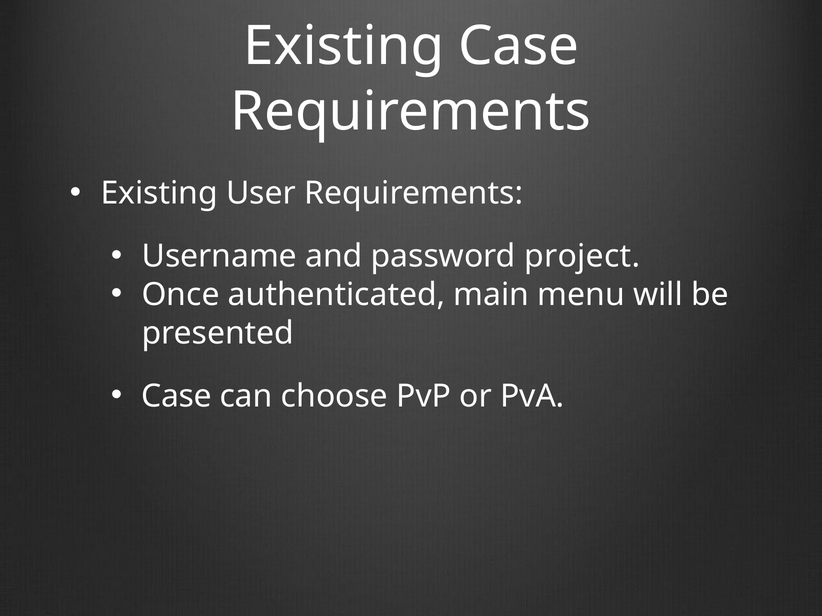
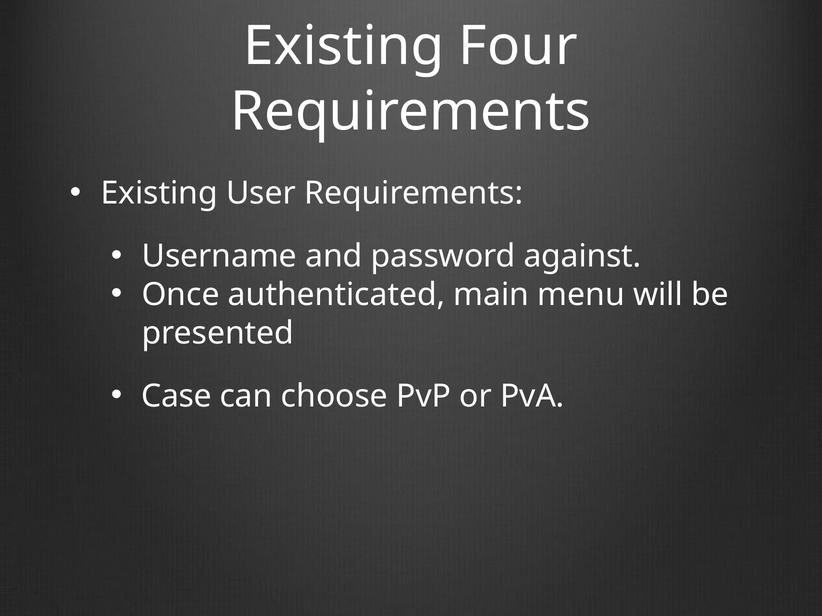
Existing Case: Case -> Four (518, 46)
project: project -> against (582, 257)
